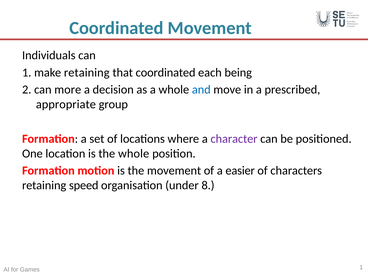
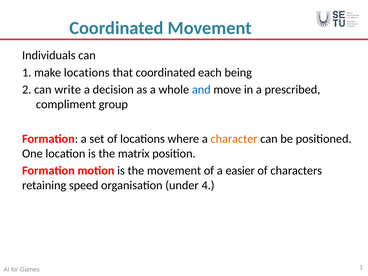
make retaining: retaining -> locations (87, 73)
more: more -> write (68, 90)
appropriate: appropriate -> compliment (66, 104)
character colour: purple -> orange (234, 139)
the whole: whole -> matrix (134, 153)
8: 8 -> 4 (208, 185)
